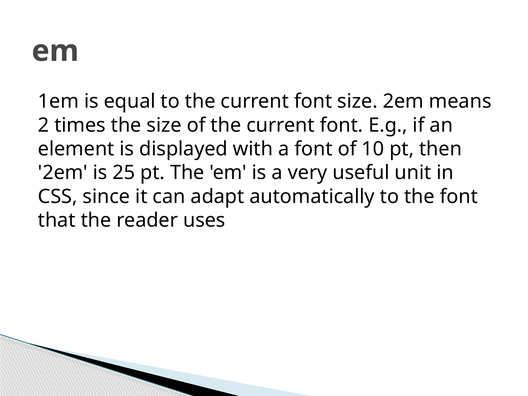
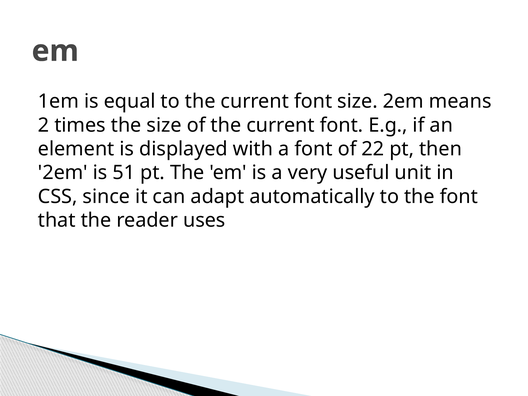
10: 10 -> 22 (373, 149)
25: 25 -> 51 (124, 173)
